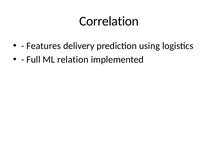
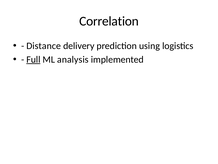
Features: Features -> Distance (44, 46)
Full underline: none -> present (33, 59)
relation: relation -> analysis (73, 59)
